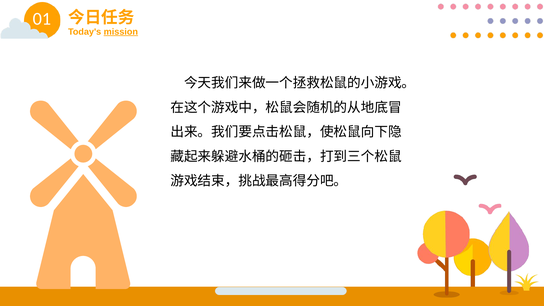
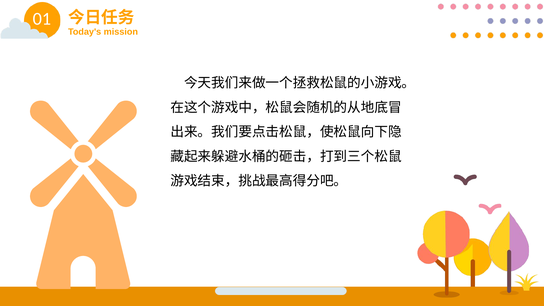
mission underline: present -> none (121, 32)
